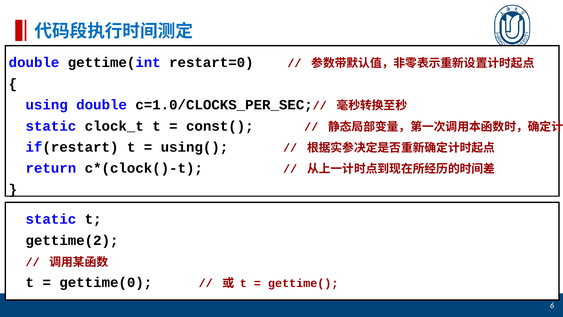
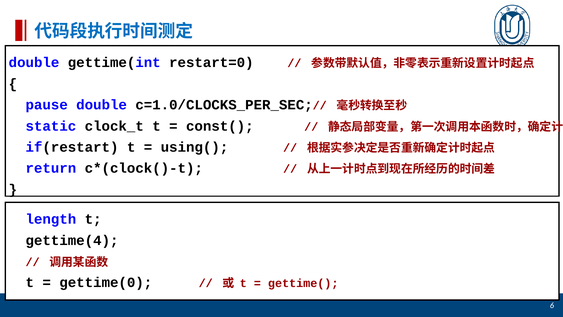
using: using -> pause (47, 105)
static: static -> length (51, 219)
gettime(2: gettime(2 -> gettime(4 (72, 240)
